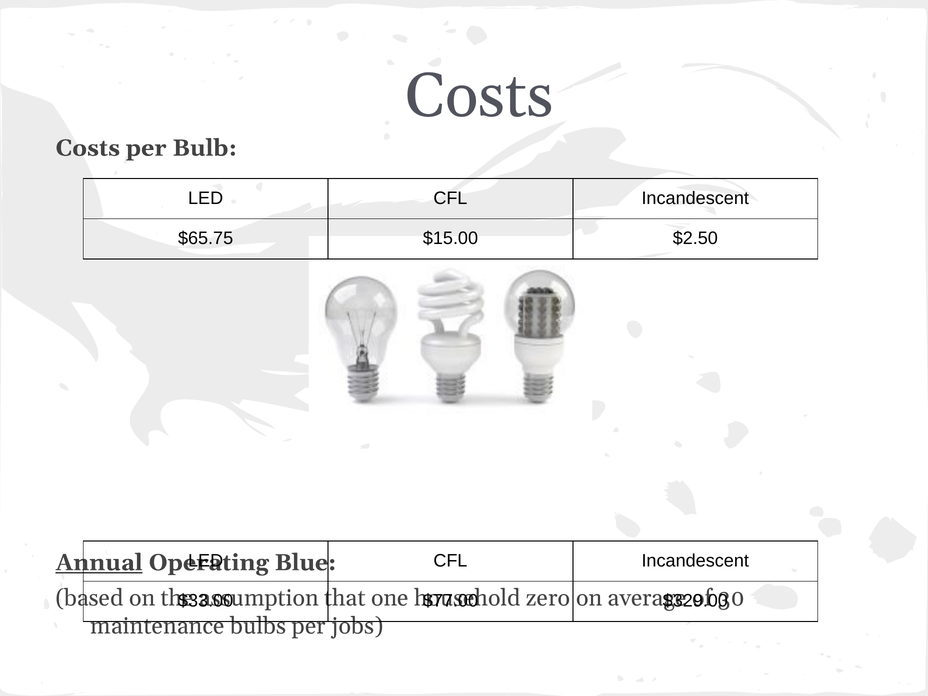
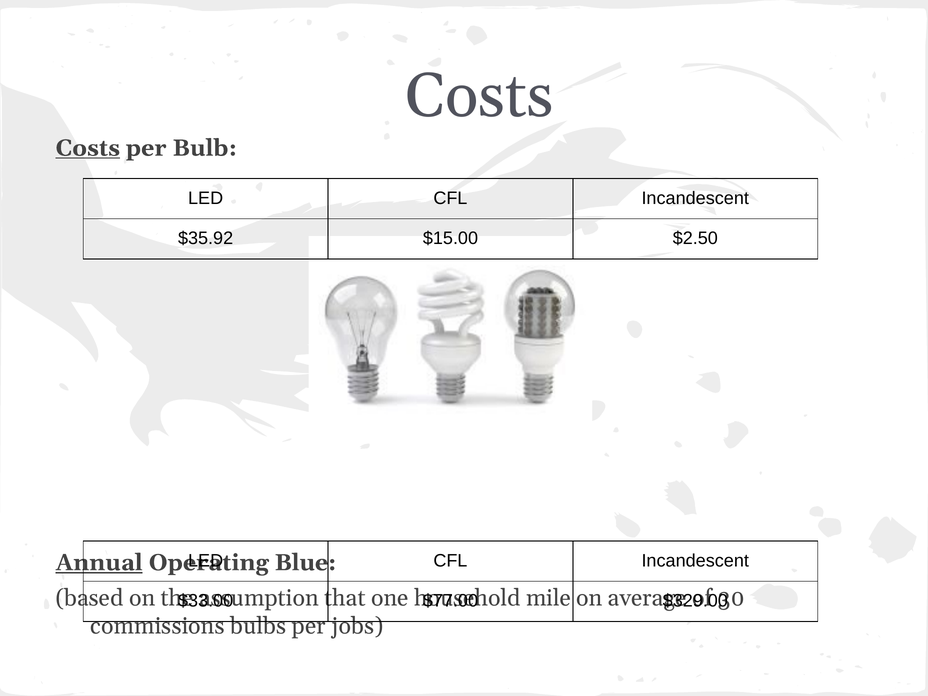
Costs underline: none -> present (88, 148)
$65.75: $65.75 -> $35.92 (206, 238)
zero: zero -> mile (548, 598)
maintenance: maintenance -> commissions (158, 626)
